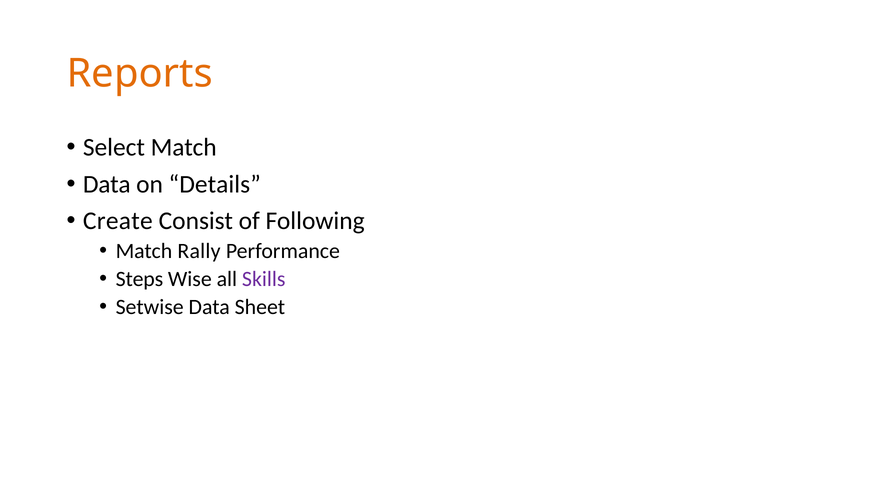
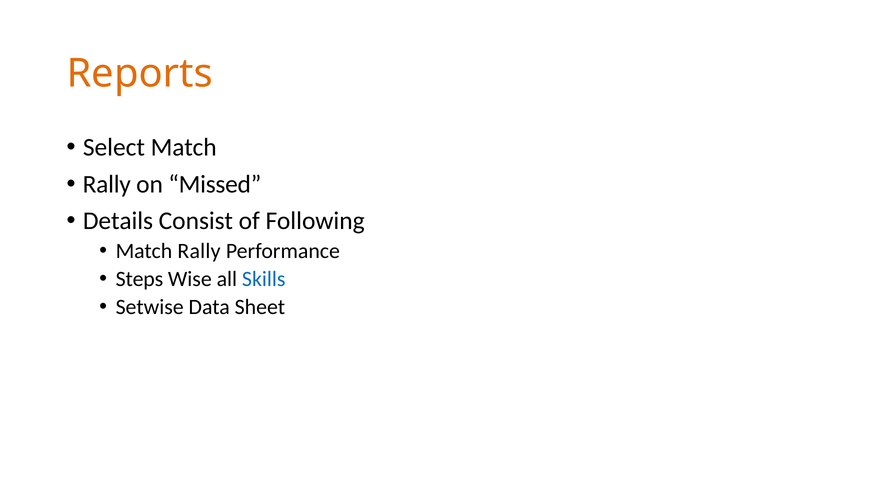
Data: Data -> Rally (107, 184)
Details: Details -> Missed (215, 184)
Create: Create -> Details (118, 221)
Skills colour: purple -> blue (264, 279)
